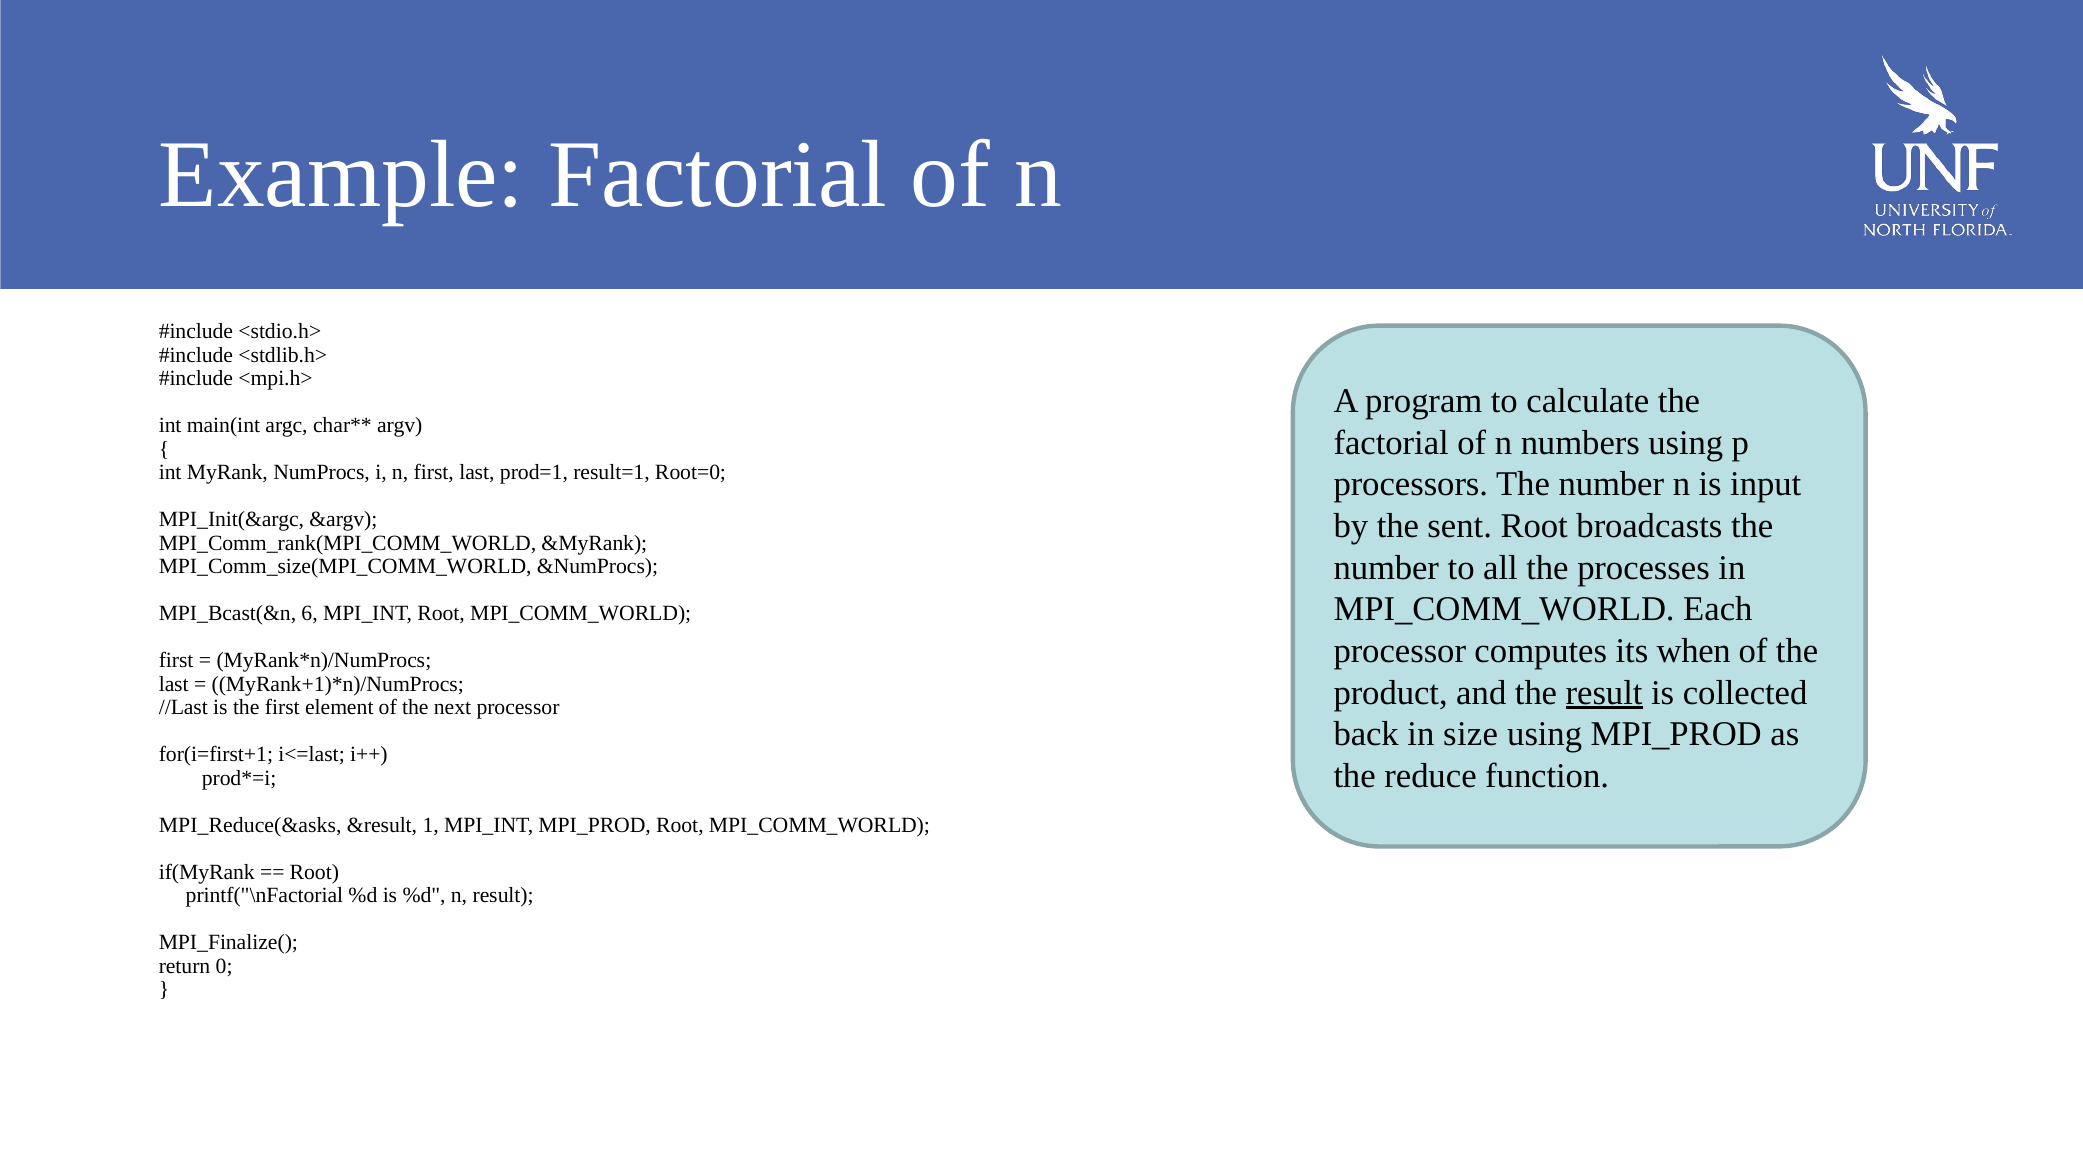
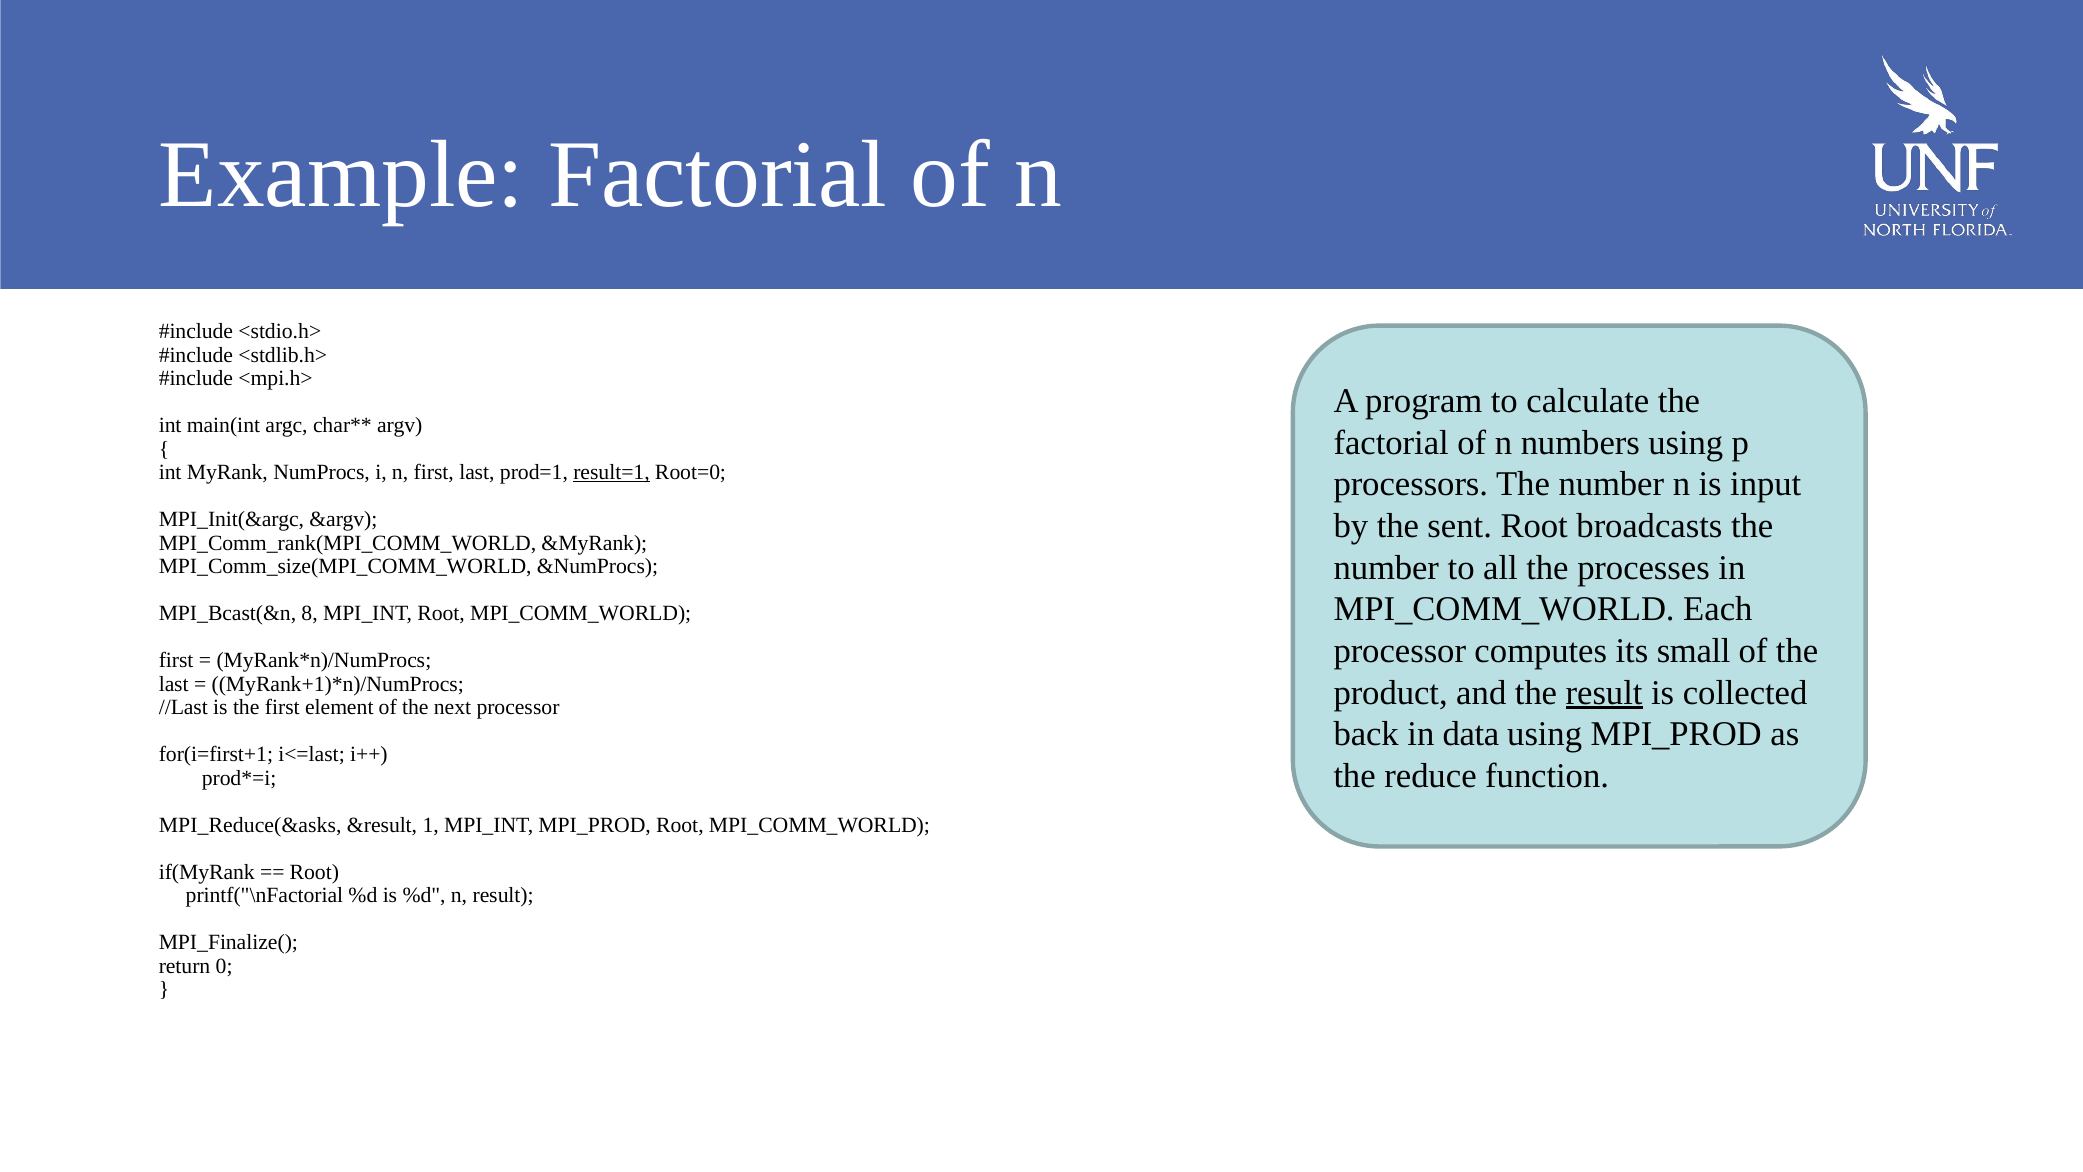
result=1 underline: none -> present (611, 472)
6: 6 -> 8 (310, 613)
when: when -> small (1694, 651)
size: size -> data (1471, 734)
